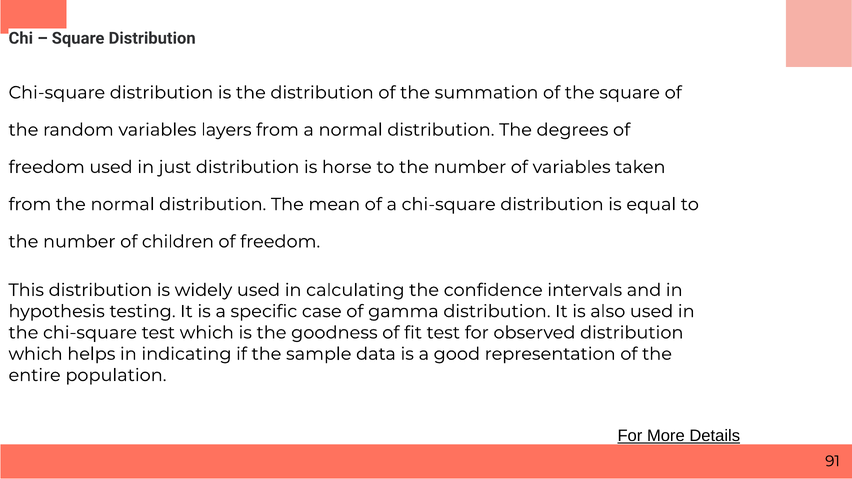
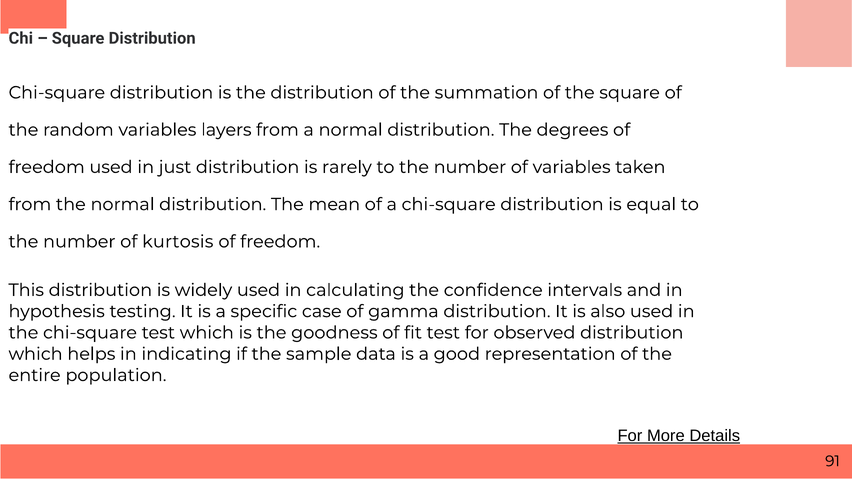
horse: horse -> rarely (347, 167)
children: children -> kurtosis (178, 242)
